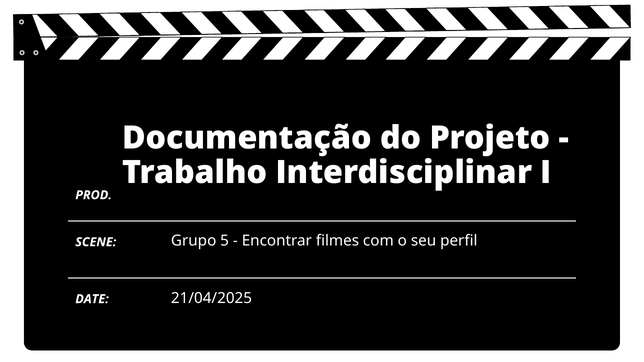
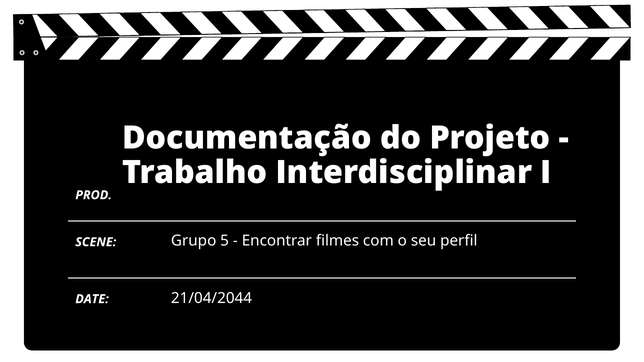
21/04/2025: 21/04/2025 -> 21/04/2044 (211, 299)
